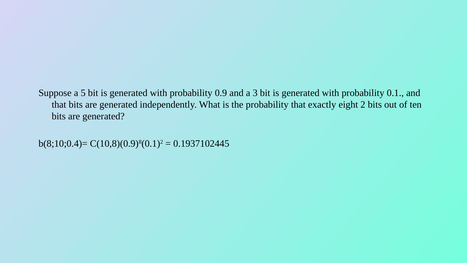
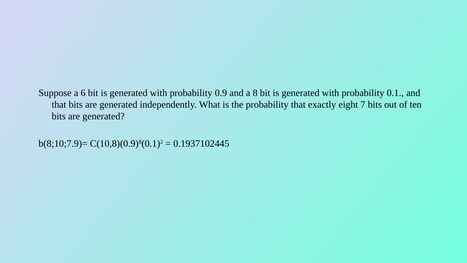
5: 5 -> 6 (83, 93)
3: 3 -> 8 (255, 93)
2: 2 -> 7 (363, 105)
b(8;10;0.4)=: b(8;10;0.4)= -> b(8;10;7.9)= (63, 144)
